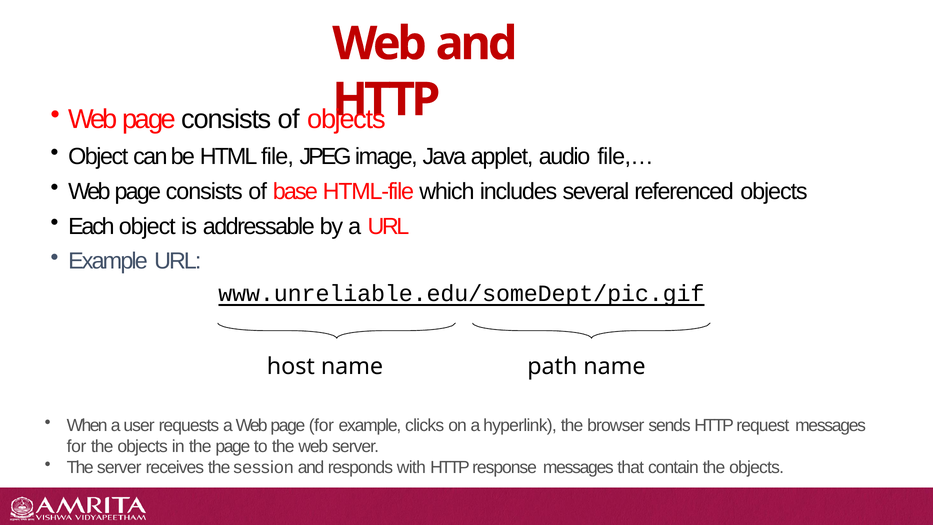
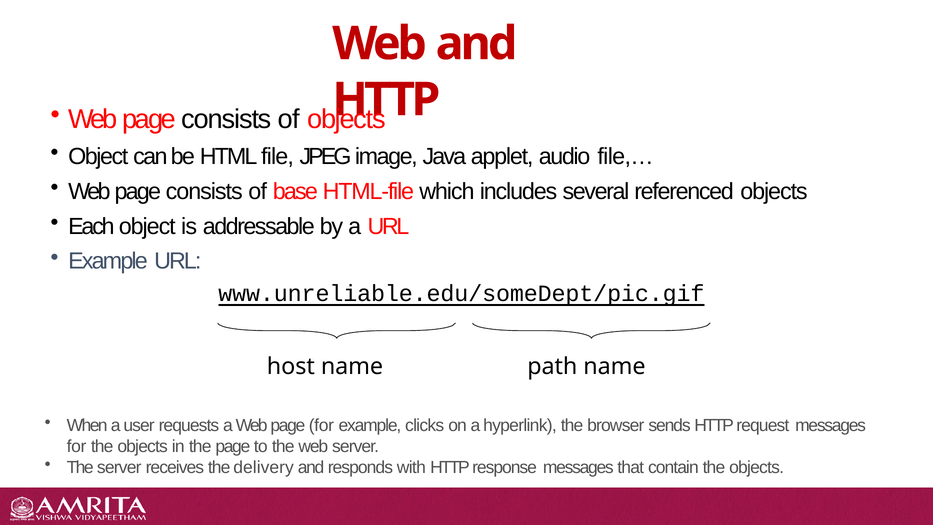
session: session -> delivery (264, 467)
